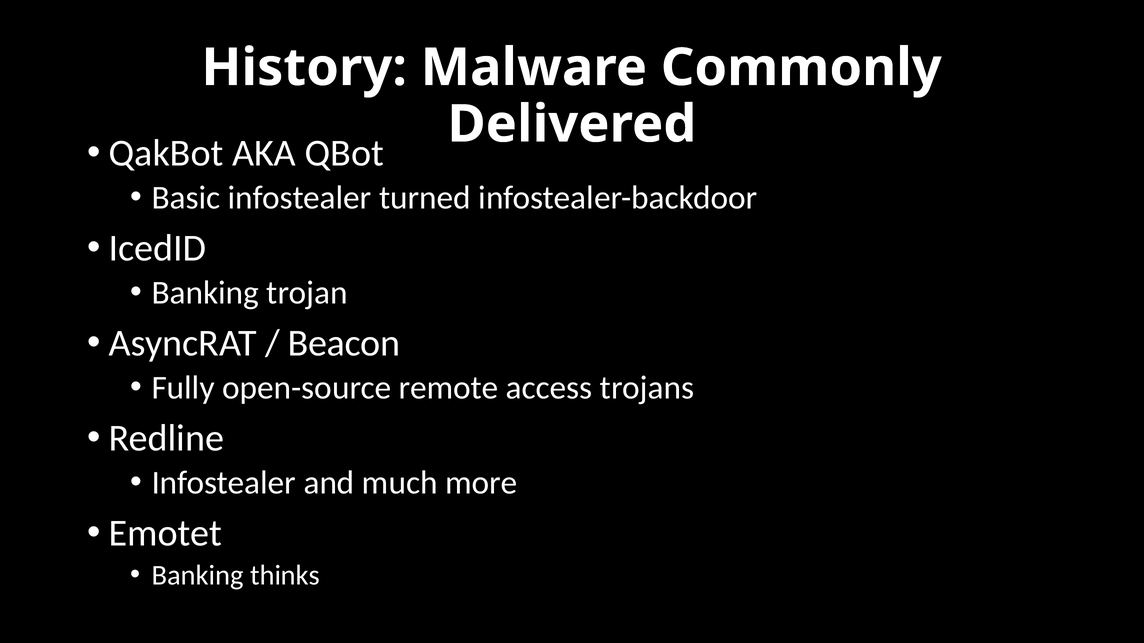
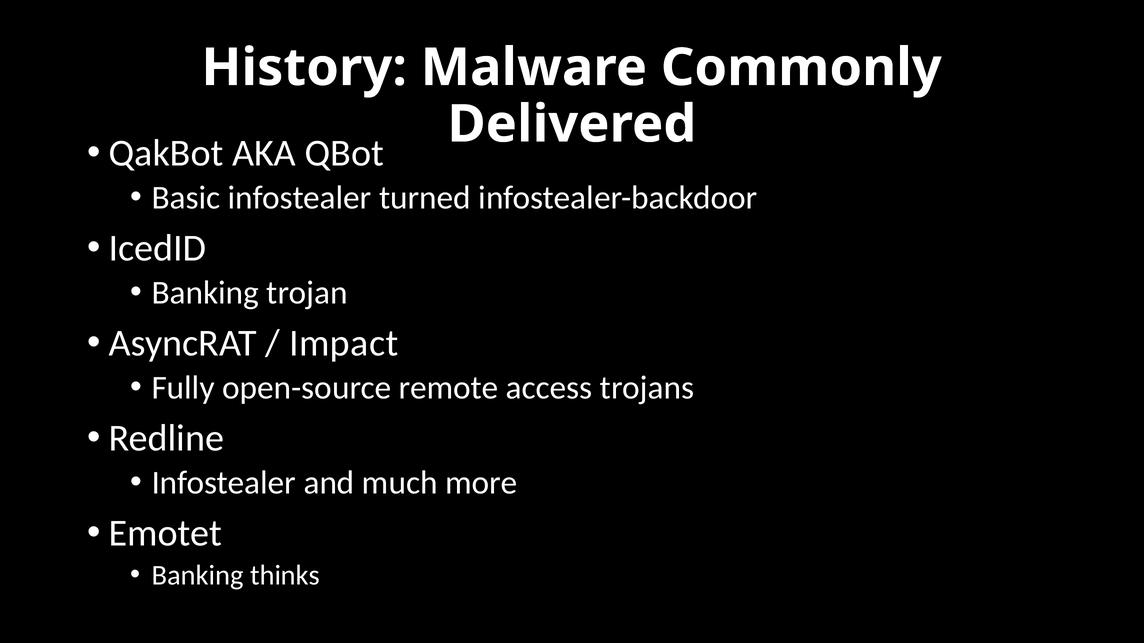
Beacon: Beacon -> Impact (344, 343)
